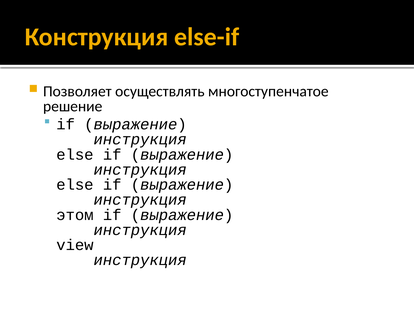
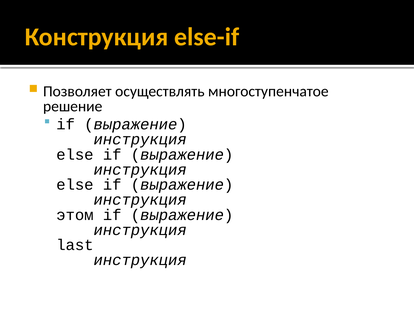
view: view -> last (75, 245)
